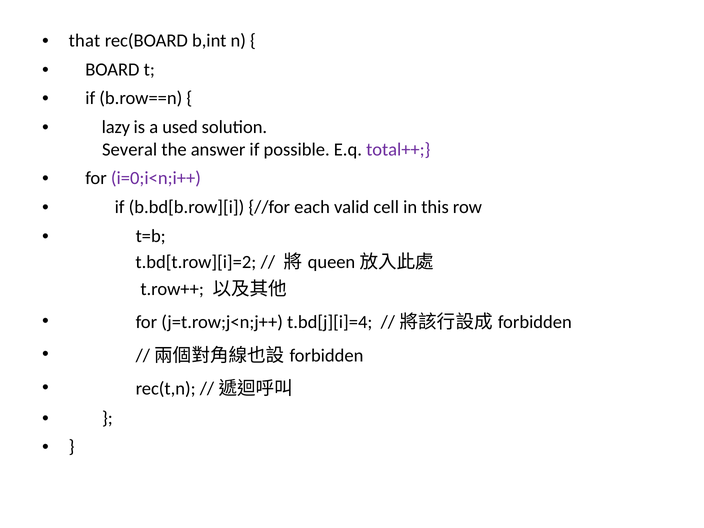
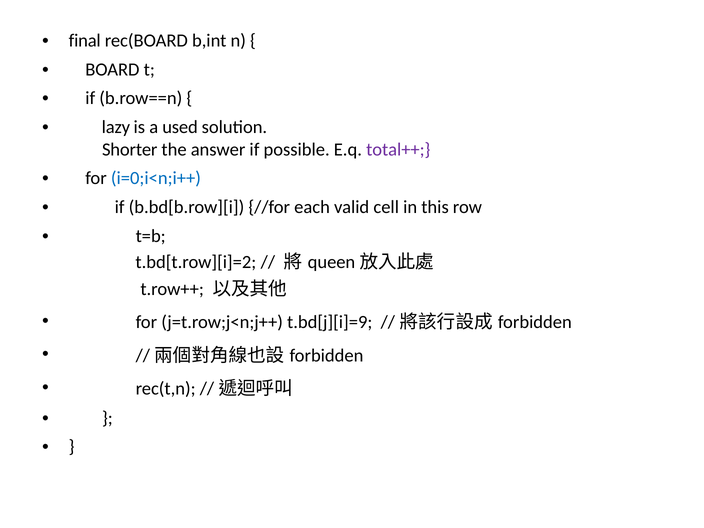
that: that -> final (85, 41)
Several: Several -> Shorter (130, 150)
i=0;i<n;i++ colour: purple -> blue (156, 178)
t.bd[j][i]=4: t.bd[j][i]=4 -> t.bd[j][i]=9 (330, 322)
